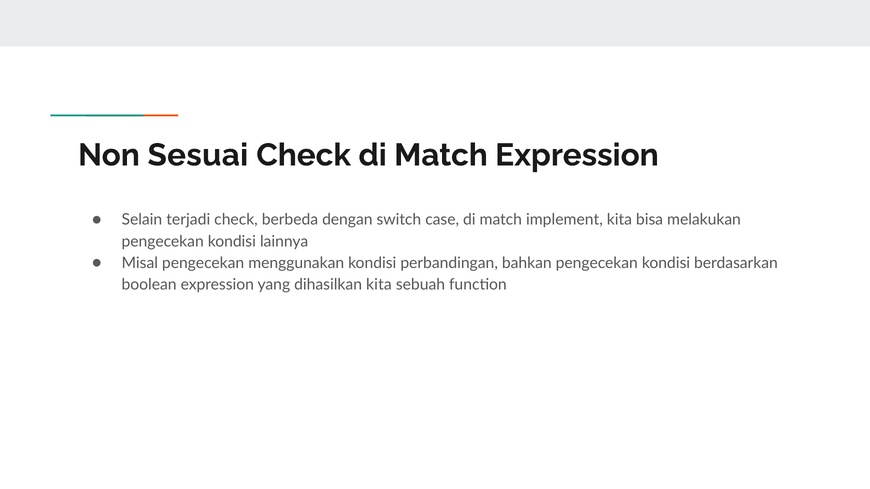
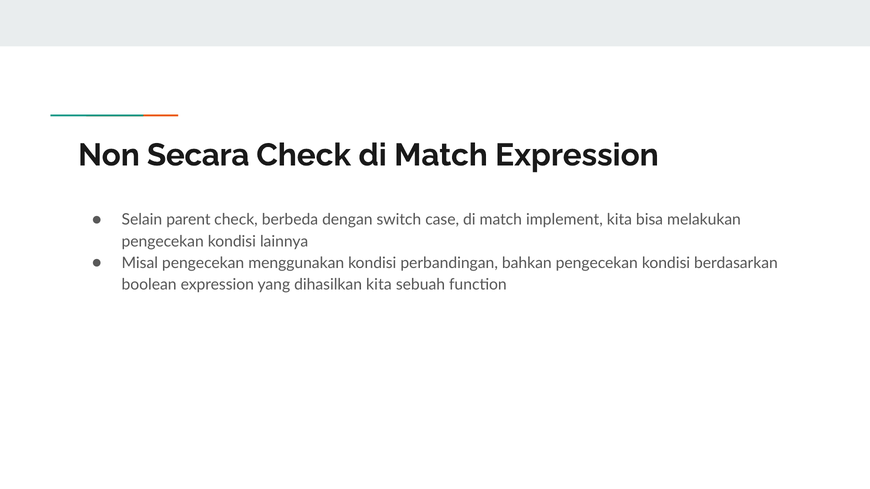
Sesuai: Sesuai -> Secara (198, 155)
terjadi: terjadi -> parent (188, 220)
